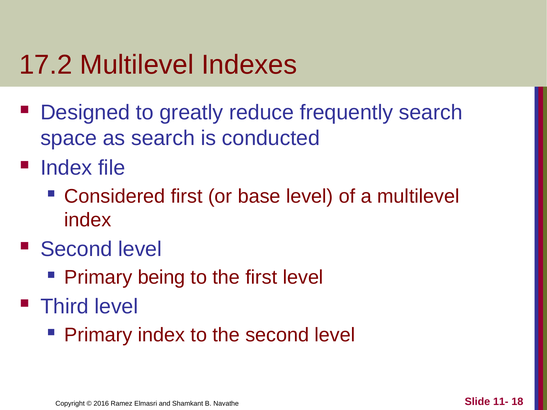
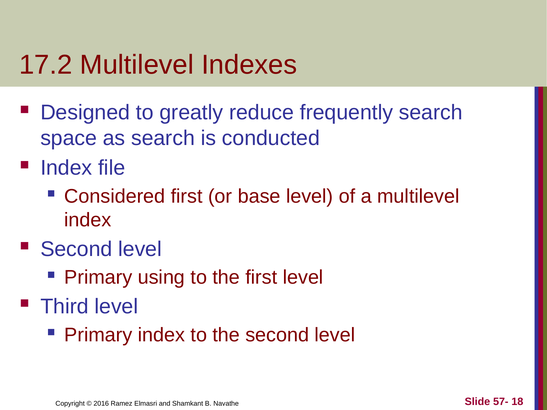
being: being -> using (161, 278)
11-: 11- -> 57- (501, 402)
